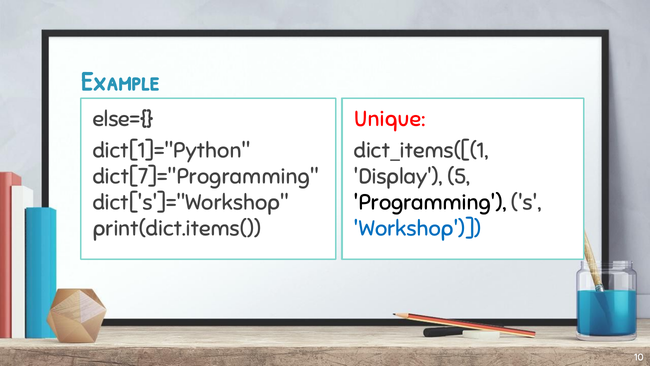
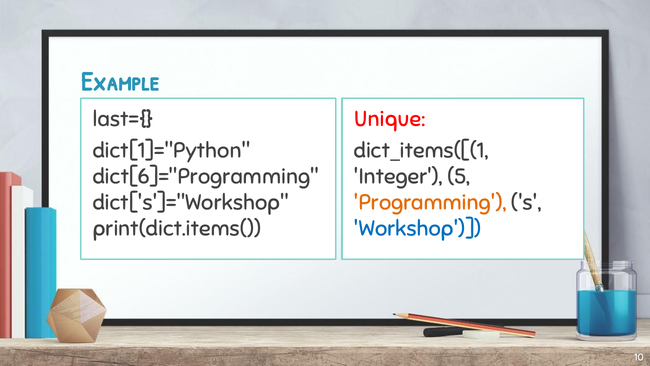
else={: else={ -> last={ (123, 119)
dict[7]="Programming: dict[7]="Programming -> dict[6]="Programming (206, 177)
Display: Display -> Integer (398, 177)
Programming colour: black -> orange (430, 203)
